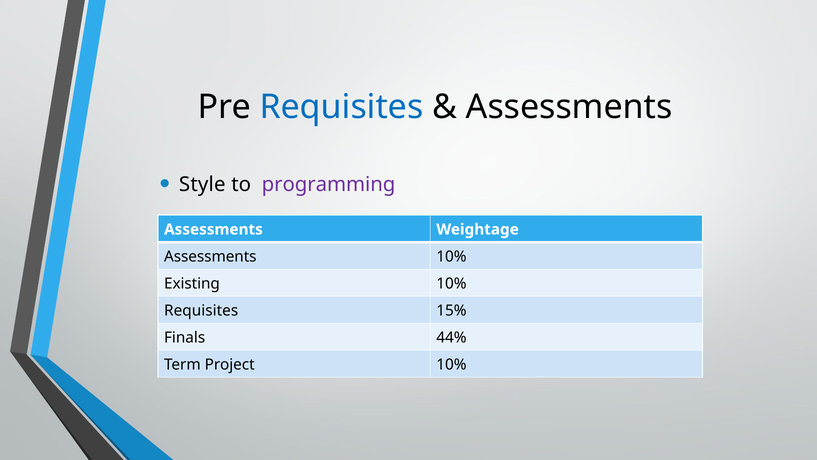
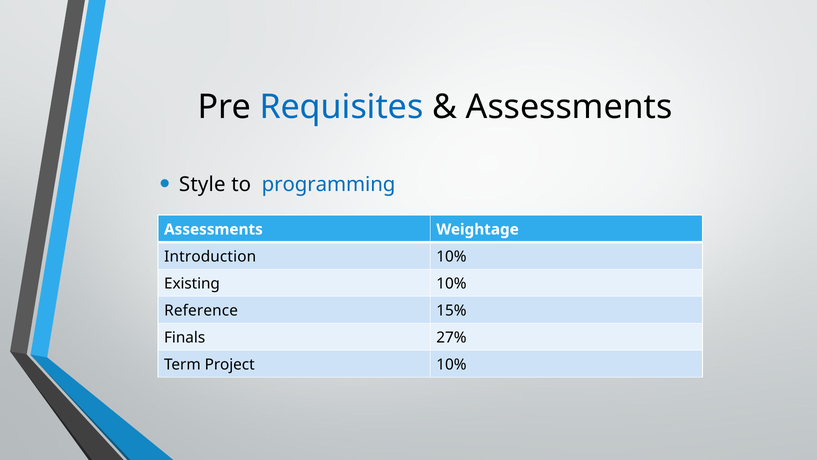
programming colour: purple -> blue (329, 184)
Assessments: Assessments -> Introduction (210, 256)
Requisites: Requisites -> Reference (201, 310)
44%: 44% -> 27% (451, 337)
